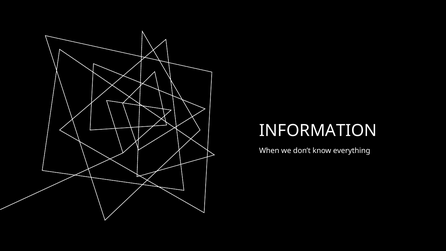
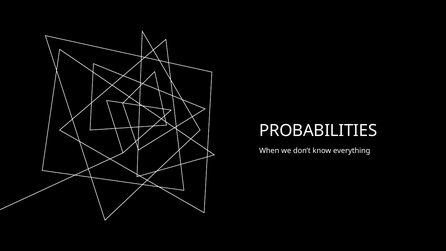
INFORMATION: INFORMATION -> PROBABILITIES (318, 131)
